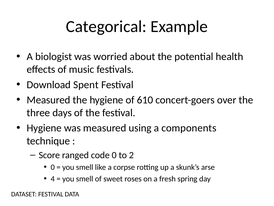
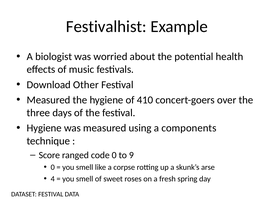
Categorical: Categorical -> Festivalhist (106, 27)
Spent: Spent -> Other (86, 84)
610: 610 -> 410 (145, 100)
2: 2 -> 9 (131, 155)
